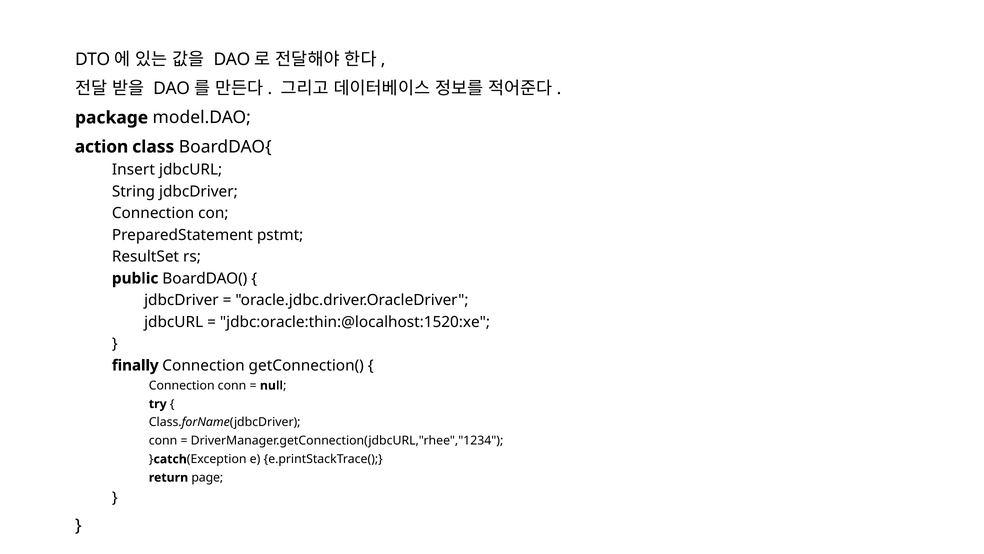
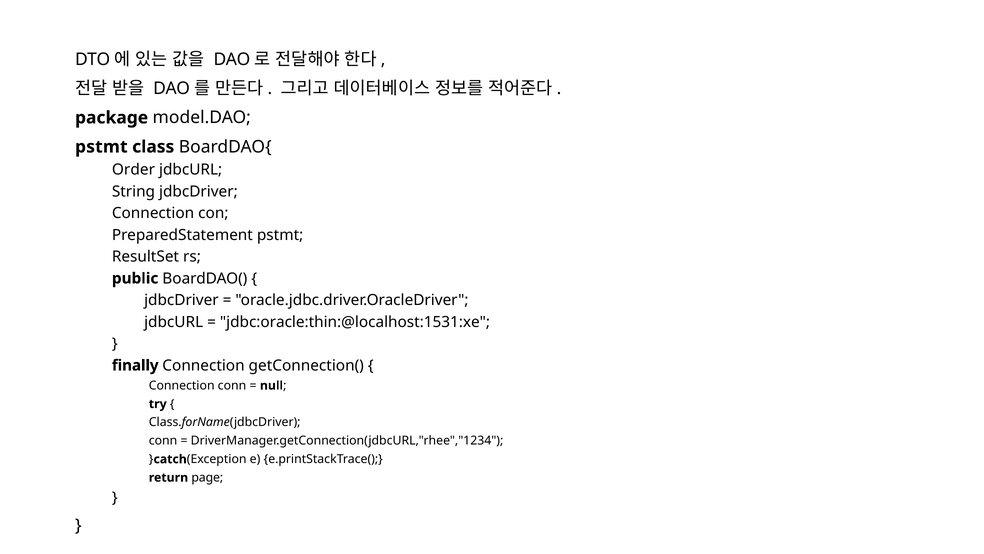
action: action -> pstmt (101, 147)
Insert: Insert -> Order (133, 170)
jdbc:oracle:thin:@localhost:1520:xe: jdbc:oracle:thin:@localhost:1520:xe -> jdbc:oracle:thin:@localhost:1531:xe (355, 322)
